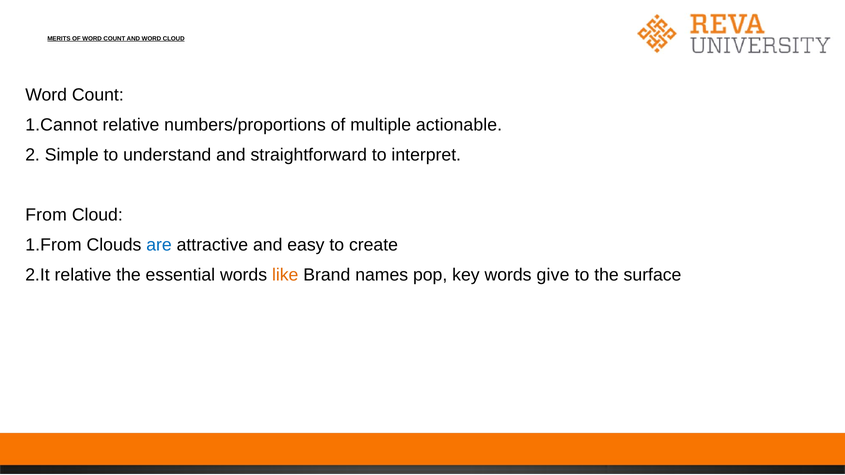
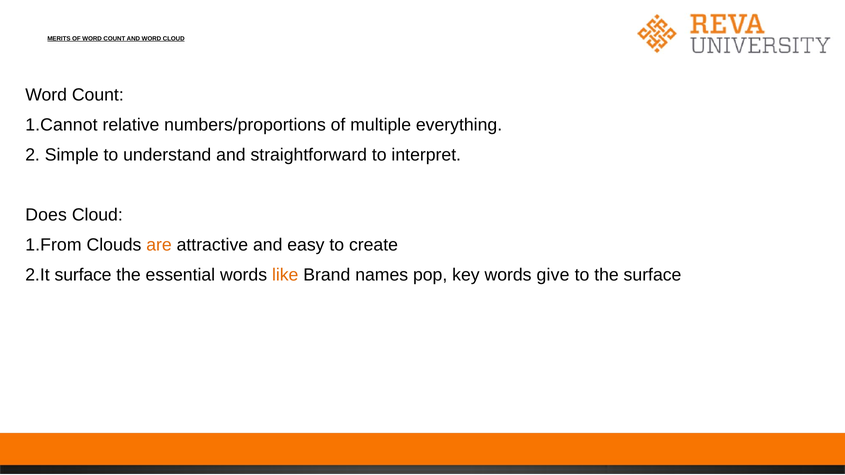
actionable: actionable -> everything (459, 125)
From: From -> Does (46, 215)
are colour: blue -> orange (159, 245)
2.It relative: relative -> surface (83, 275)
